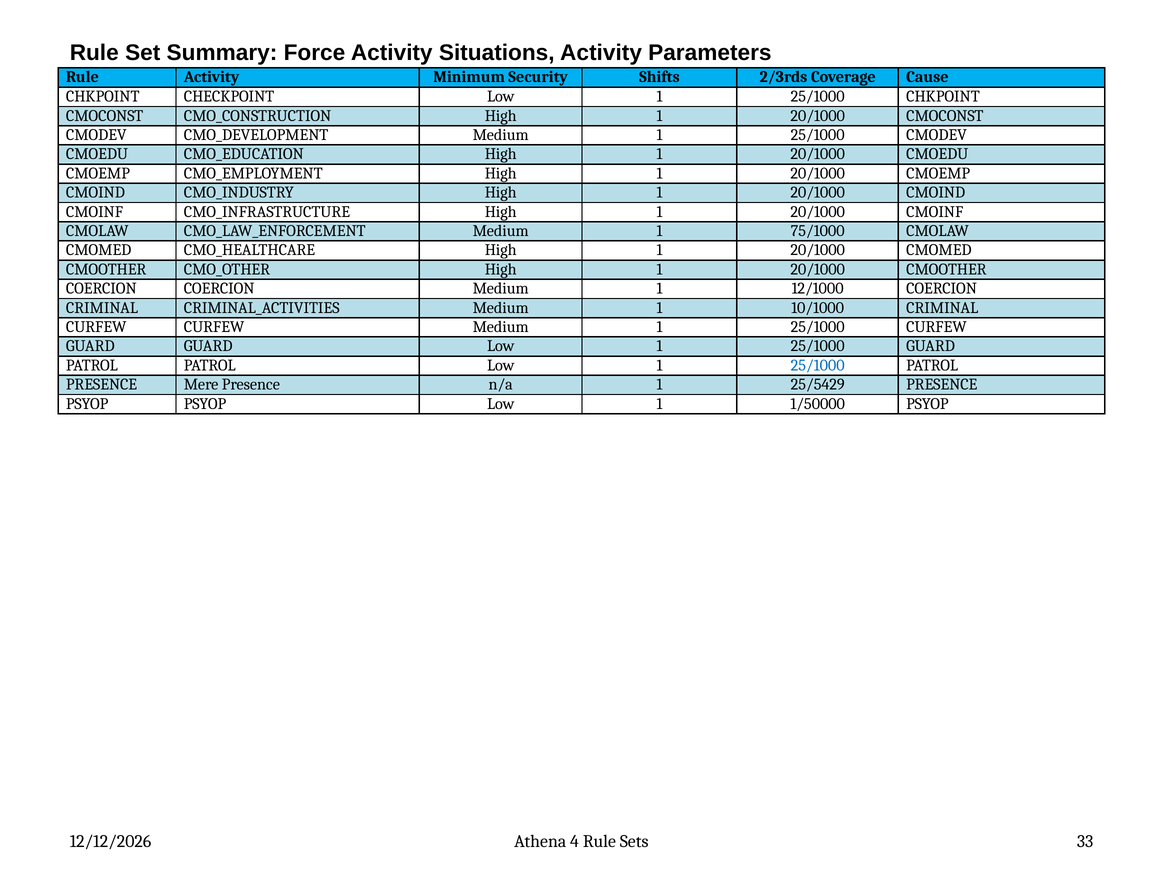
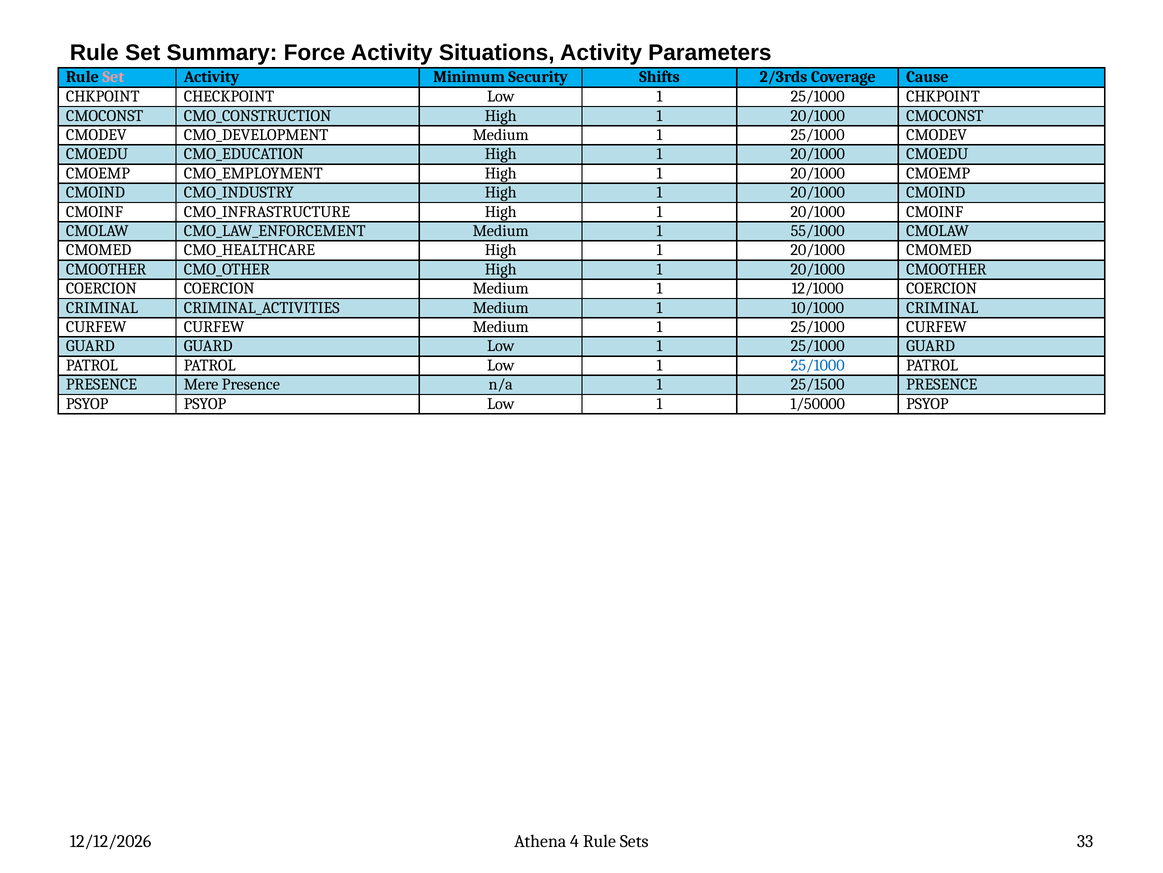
Set colour: light blue -> pink (113, 77)
75/1000: 75/1000 -> 55/1000 (818, 231)
25/5429: 25/5429 -> 25/1500 (818, 384)
